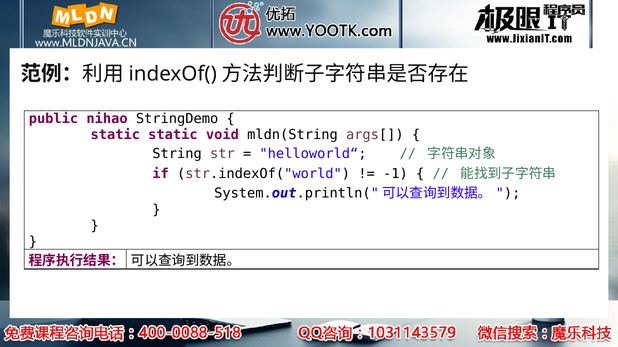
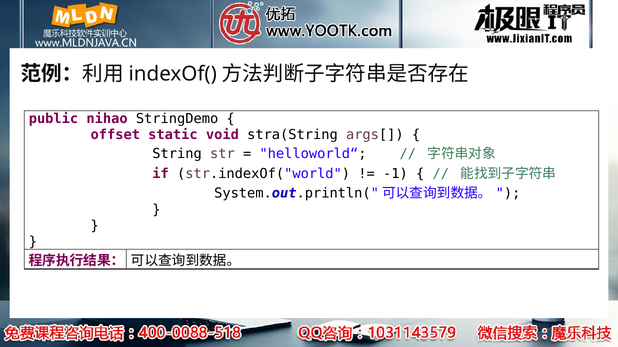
static: static -> offset (115, 135)
mldn(String: mldn(String -> stra(String (292, 135)
